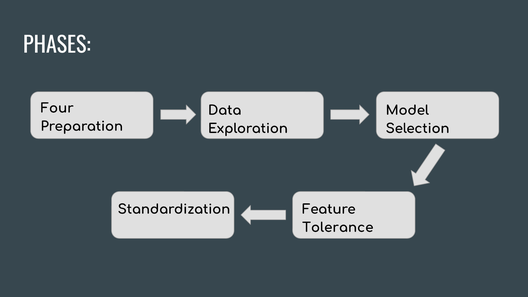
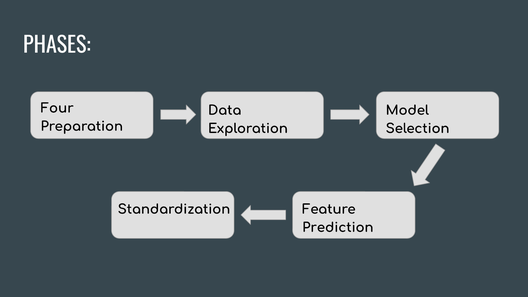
Tolerance: Tolerance -> Prediction (338, 228)
